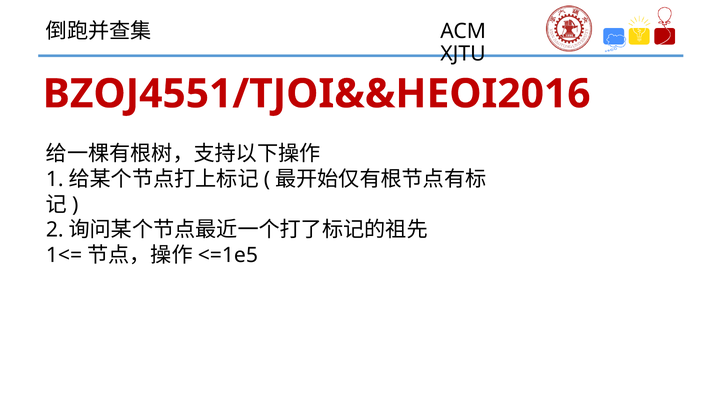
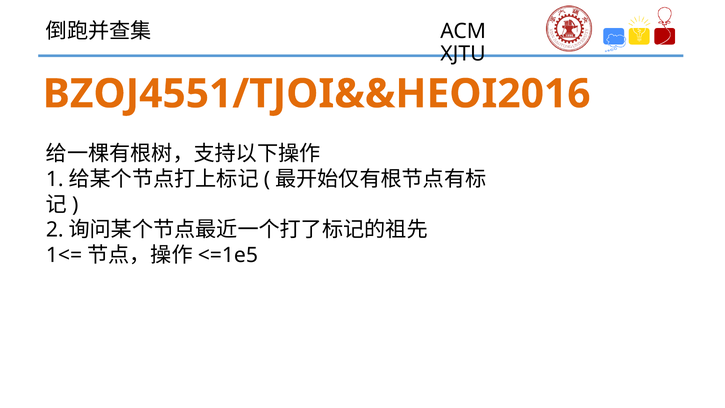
BZOJ4551/TJOI&&HEOI2016 colour: red -> orange (317, 94)
